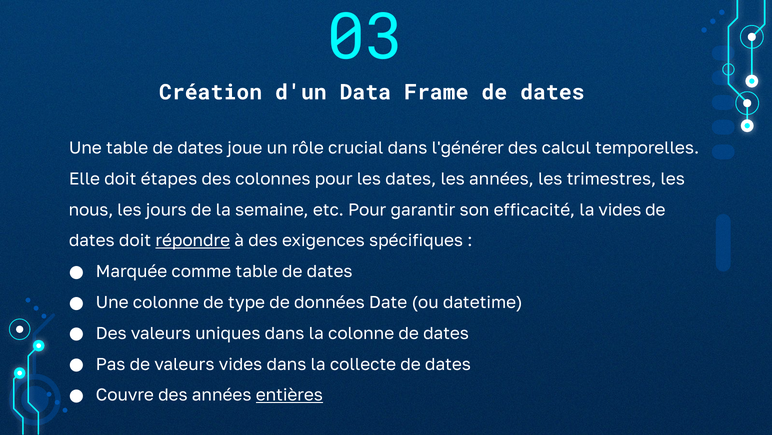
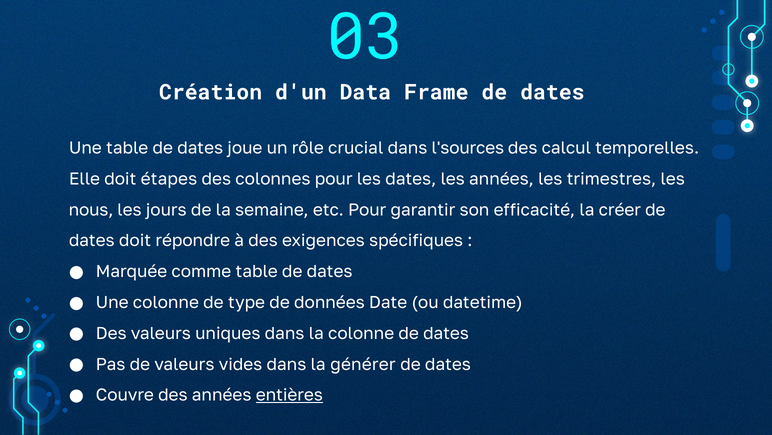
l'générer: l'générer -> l'sources (468, 148)
la vides: vides -> créer (620, 210)
répondre underline: present -> none (193, 240)
collecte: collecte -> générer (363, 364)
